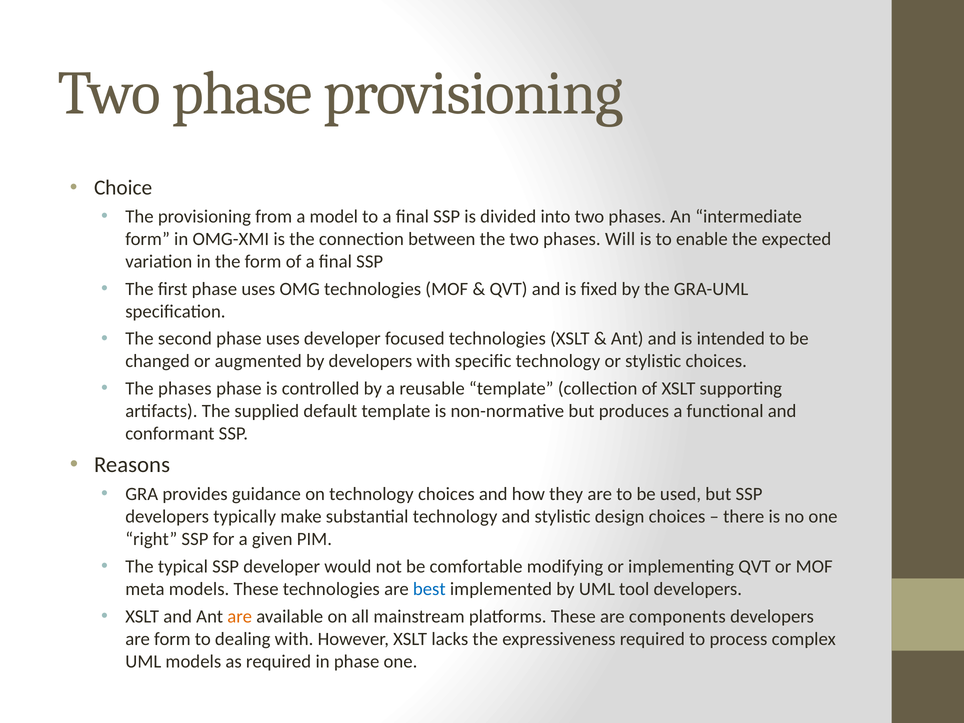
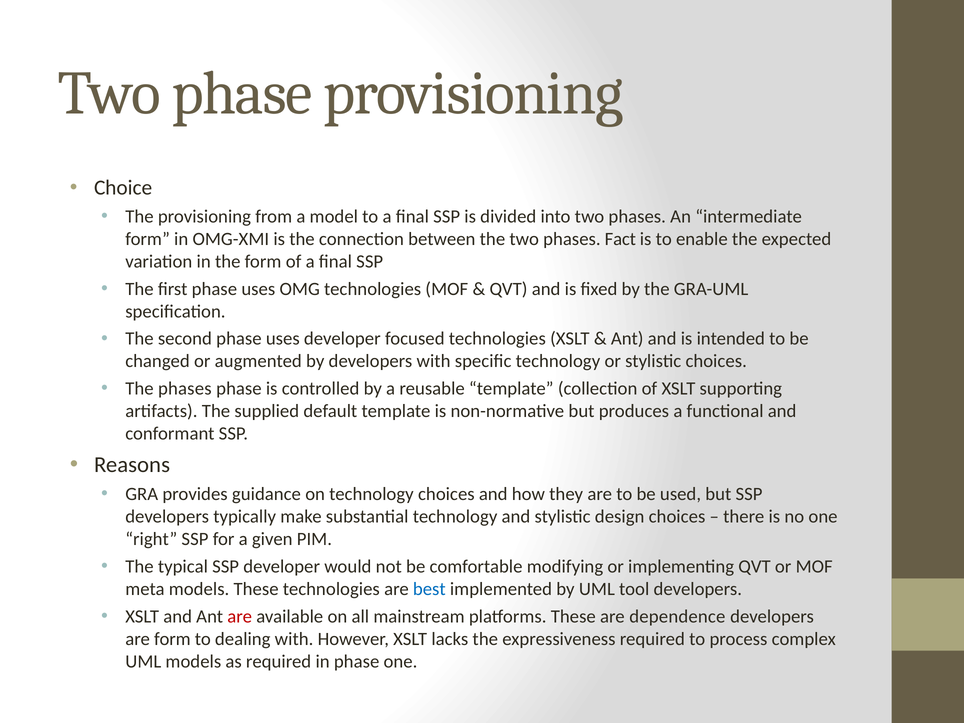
Will: Will -> Fact (620, 239)
are colour: orange -> red (240, 616)
components: components -> dependence (677, 616)
